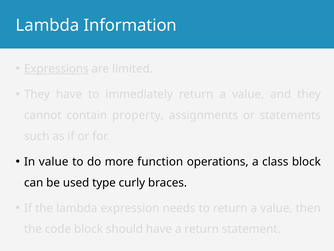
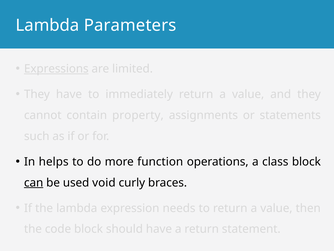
Information: Information -> Parameters (130, 25)
In value: value -> helps (54, 161)
can underline: none -> present (34, 182)
type: type -> void (104, 182)
